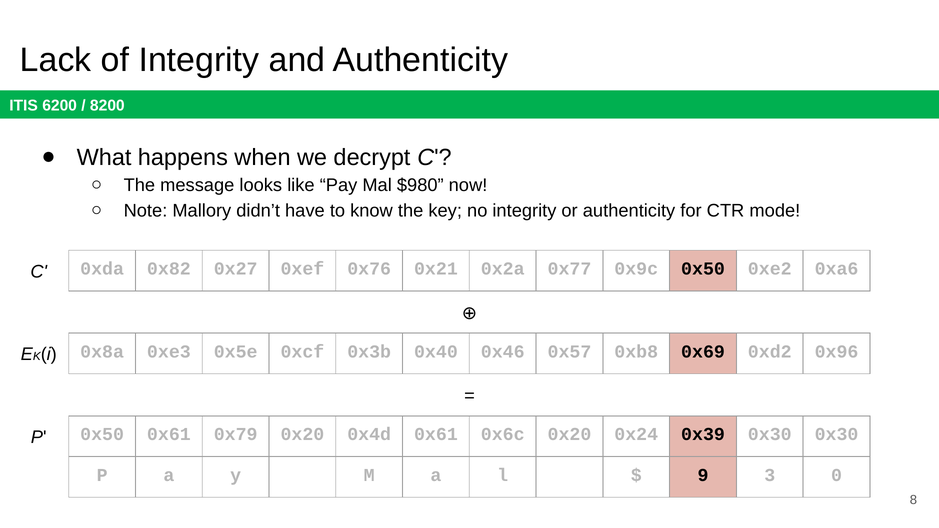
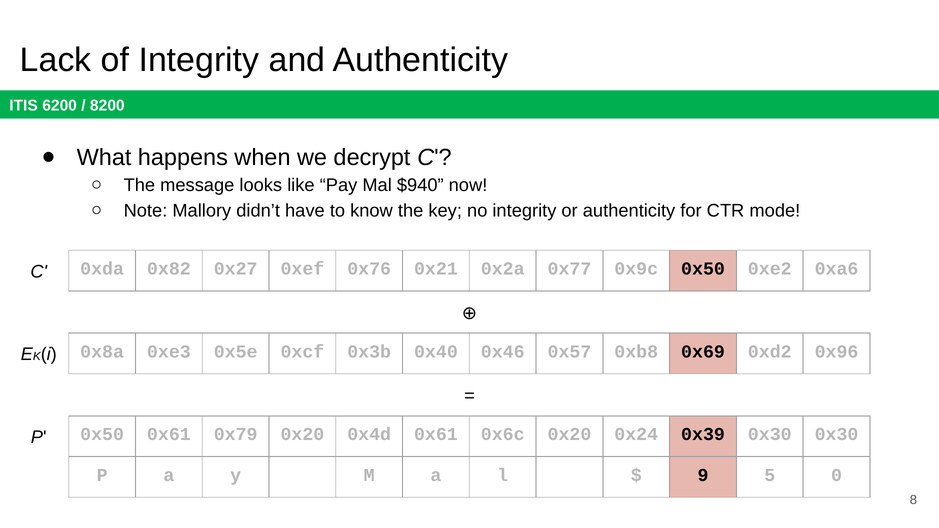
$980: $980 -> $940 (420, 185)
3: 3 -> 5 (770, 475)
